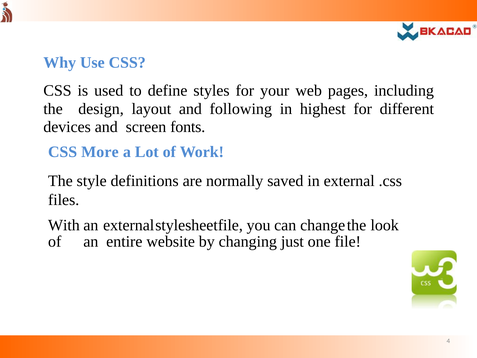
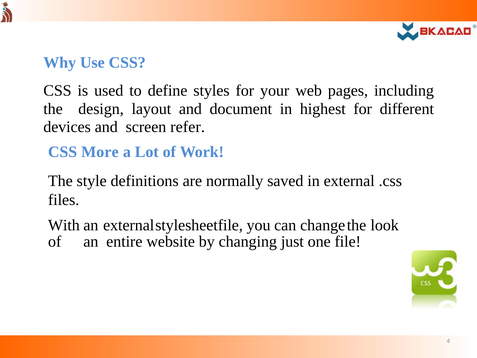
following: following -> document (241, 109)
fonts: fonts -> refer (188, 127)
